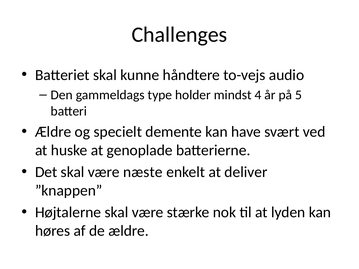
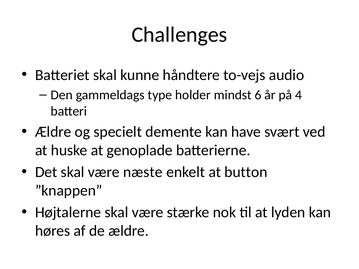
4: 4 -> 6 (258, 95)
5: 5 -> 4 (299, 95)
deliver: deliver -> button (246, 172)
